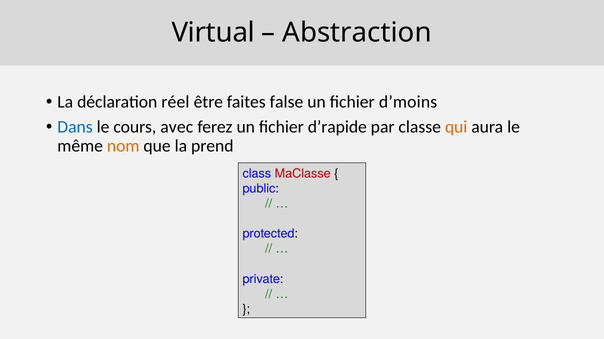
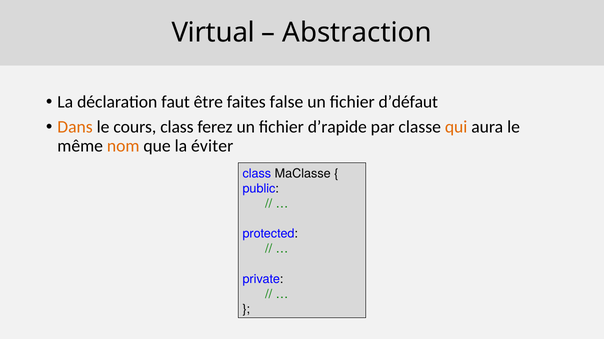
réel: réel -> faut (176, 102)
d’moins: d’moins -> d’défaut (408, 102)
Dans colour: blue -> orange (75, 127)
cours avec: avec -> class (177, 127)
prend: prend -> éviter (212, 146)
MaClasse colour: red -> black (303, 174)
